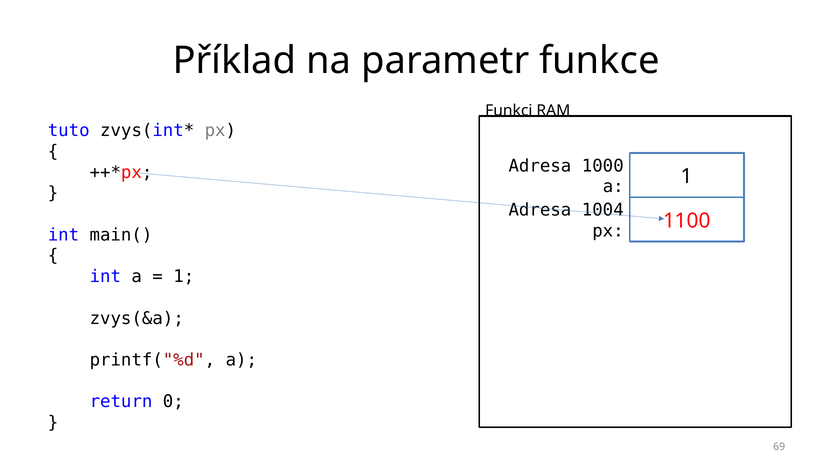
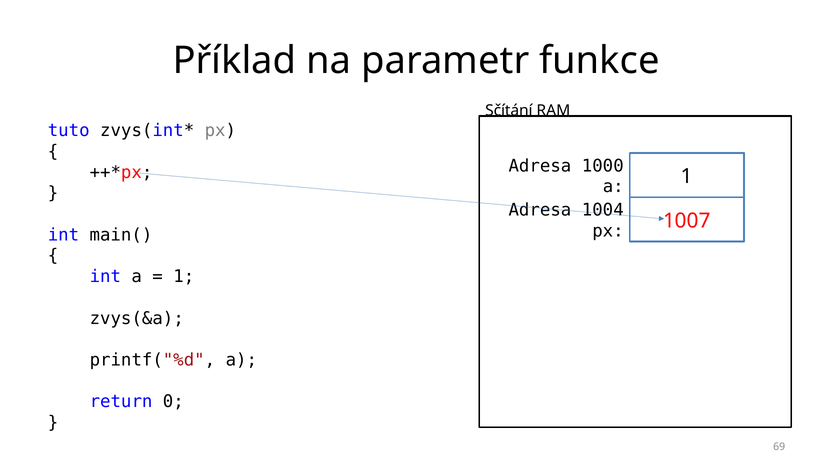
Funkci: Funkci -> Sčítání (509, 110)
1100: 1100 -> 1007 (687, 221)
